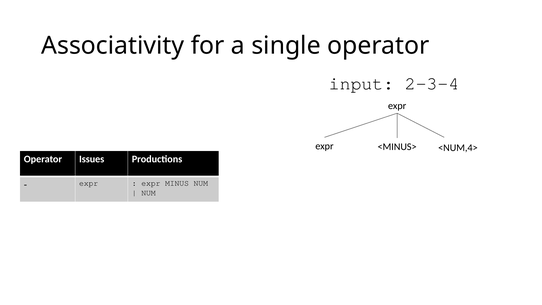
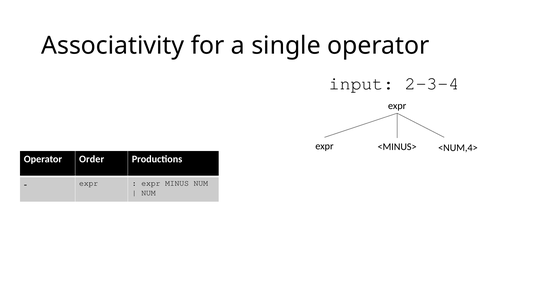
Issues: Issues -> Order (92, 159)
